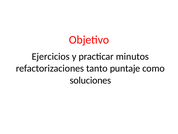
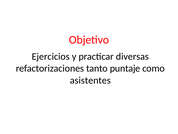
minutos: minutos -> diversas (132, 56)
soluciones: soluciones -> asistentes (90, 80)
